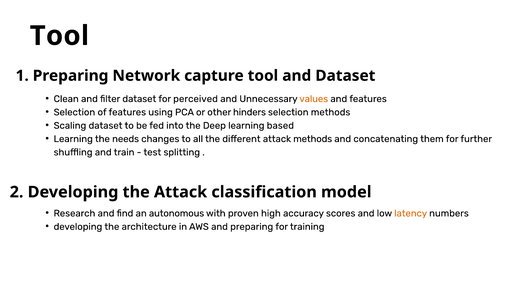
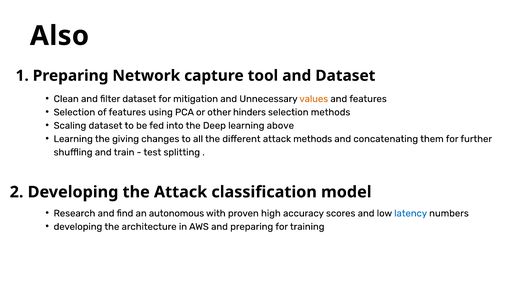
Tool: Tool -> Also (59, 36)
perceived: perceived -> mitigation (196, 99)
based: based -> above (280, 126)
needs: needs -> giving (126, 139)
latency colour: orange -> blue (411, 214)
